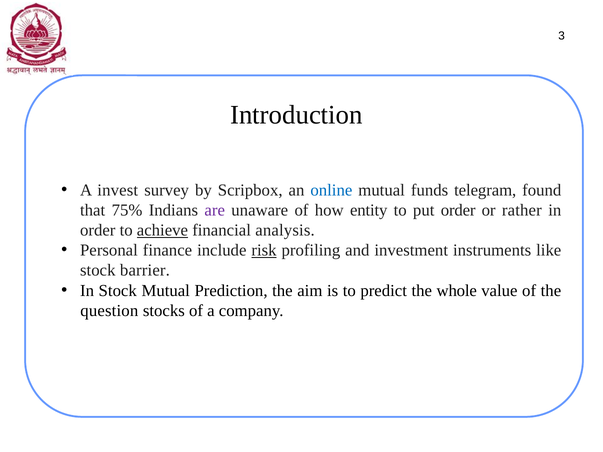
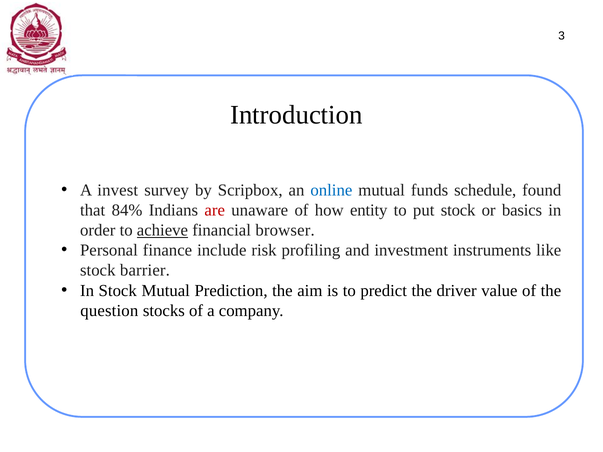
telegram: telegram -> schedule (485, 190)
75%: 75% -> 84% (127, 210)
are colour: purple -> red (215, 210)
put order: order -> stock (458, 210)
rather: rather -> basics (522, 210)
analysis: analysis -> browser (285, 230)
risk underline: present -> none (264, 250)
whole: whole -> driver (457, 291)
